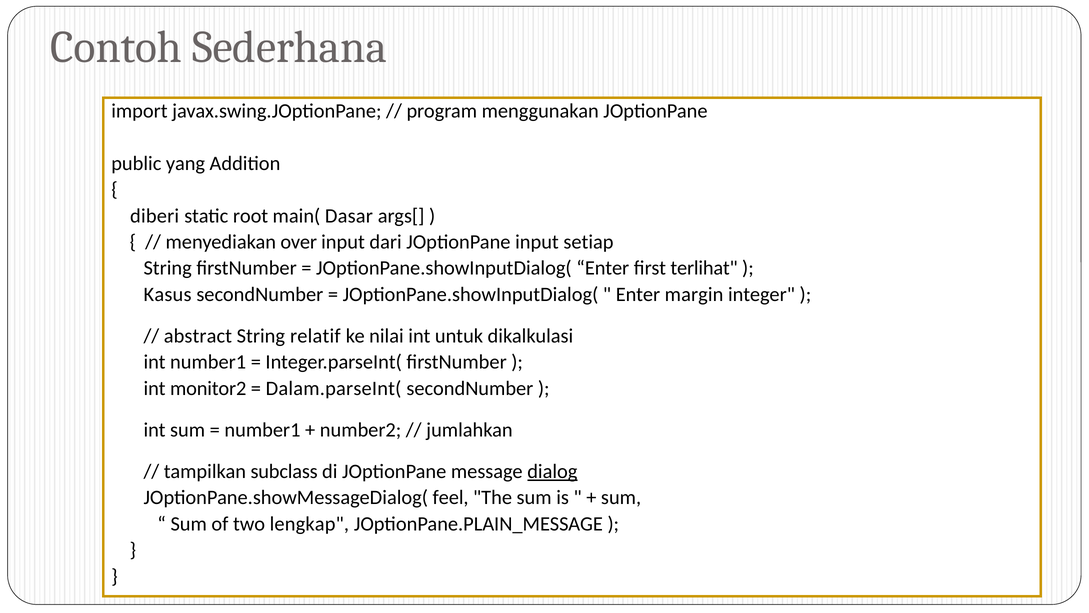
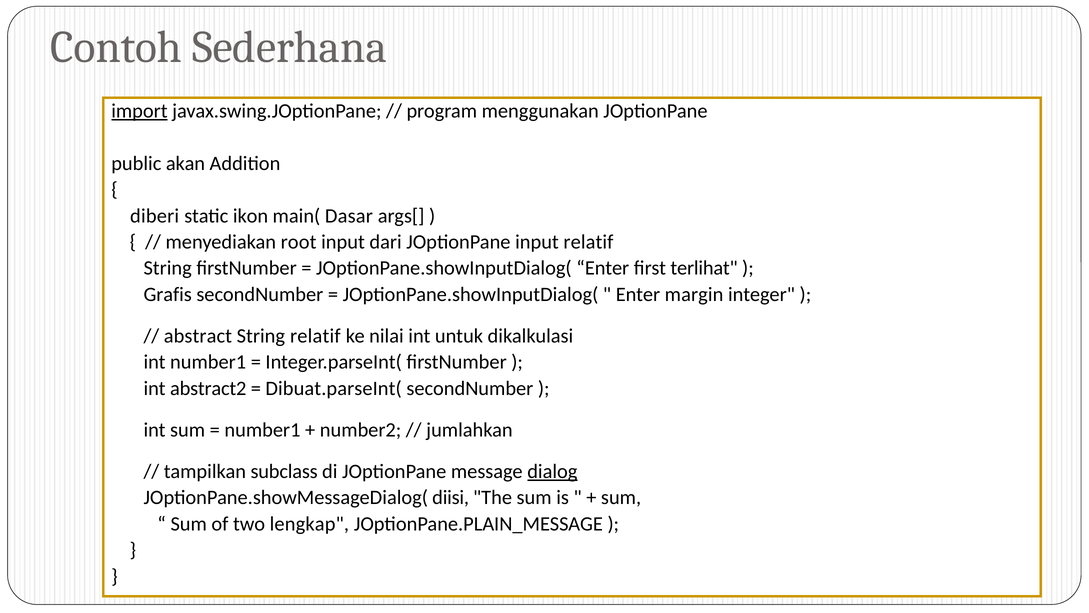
import underline: none -> present (139, 111)
yang: yang -> akan (186, 163)
root: root -> ikon (251, 216)
over: over -> root (299, 242)
input setiap: setiap -> relatif (588, 242)
Kasus: Kasus -> Grafis (168, 294)
monitor2: monitor2 -> abstract2 (208, 388)
Dalam.parseInt(: Dalam.parseInt( -> Dibuat.parseInt( (334, 388)
feel: feel -> diisi (451, 497)
